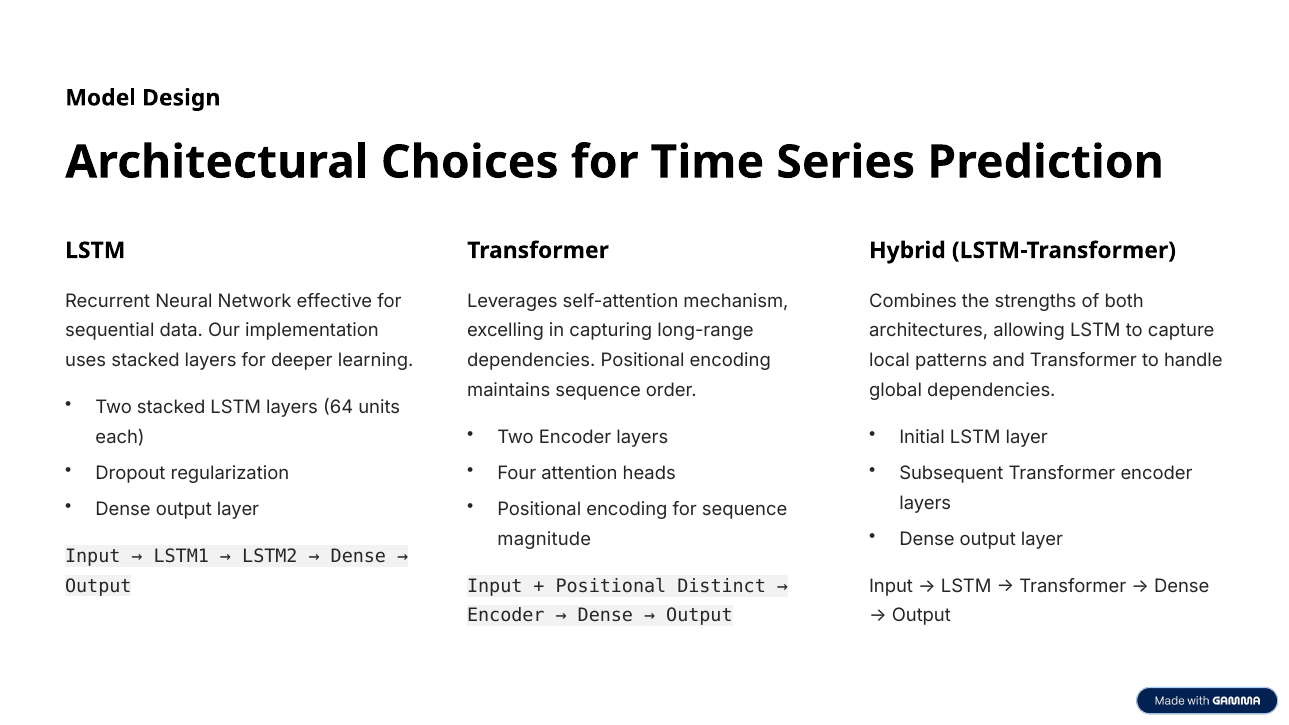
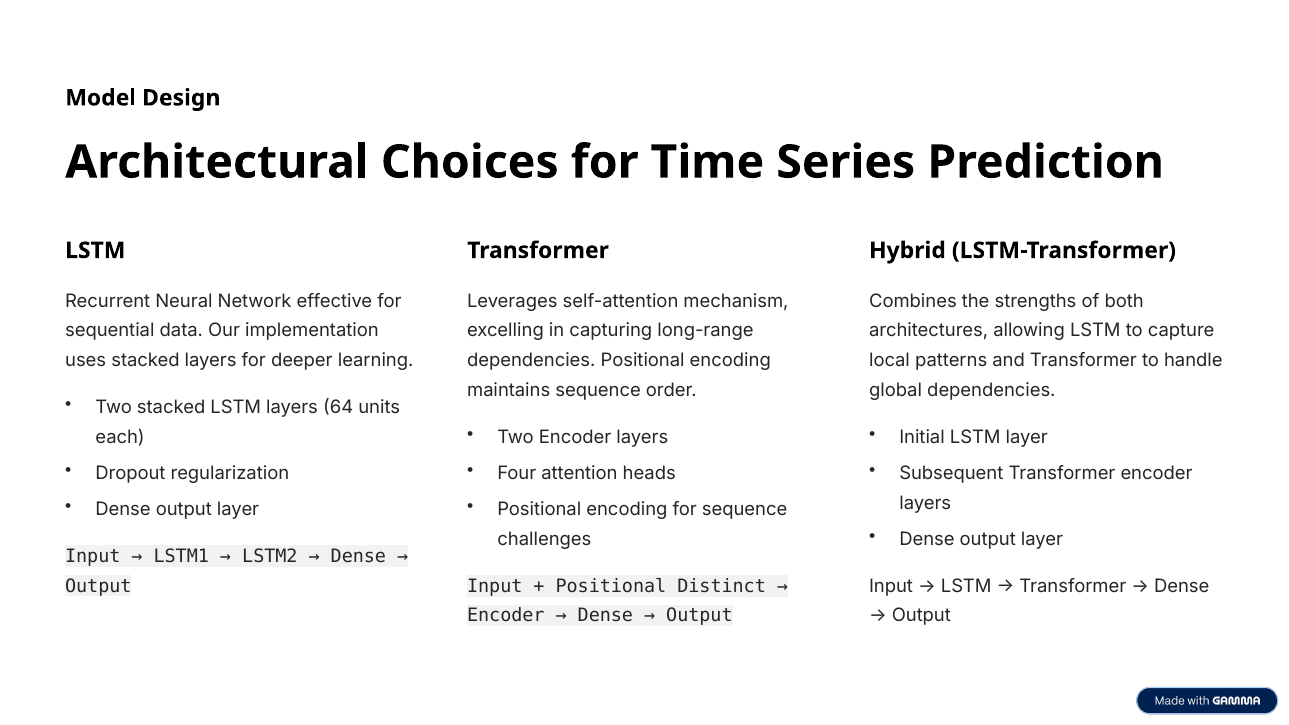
magnitude: magnitude -> challenges (544, 539)
